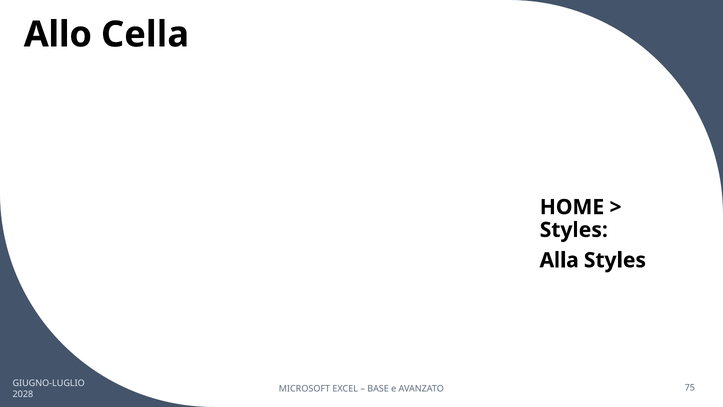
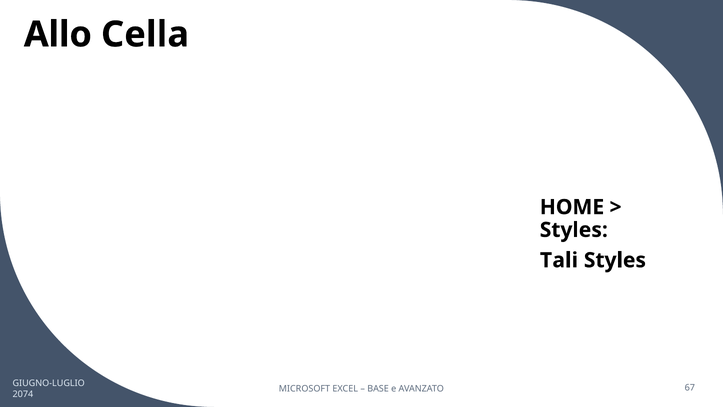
Alla: Alla -> Tali (559, 260)
75: 75 -> 67 (690, 388)
2028: 2028 -> 2074 (23, 394)
